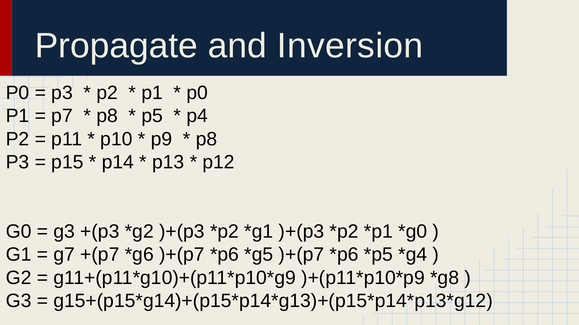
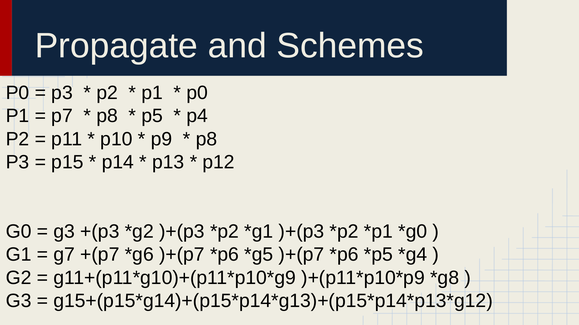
Inversion: Inversion -> Schemes (350, 46)
